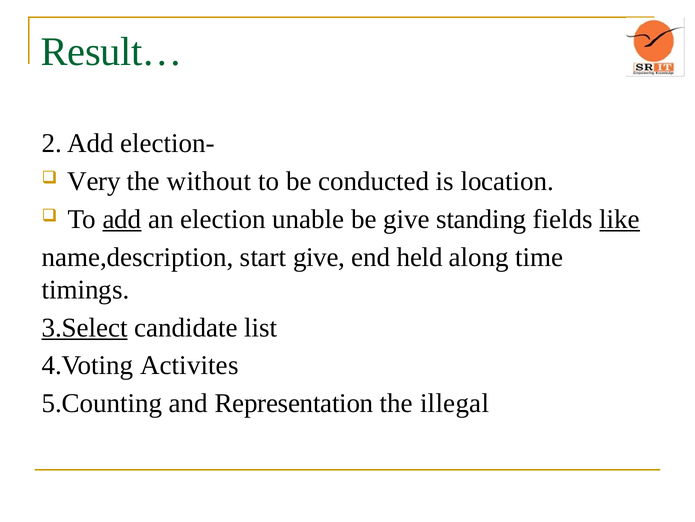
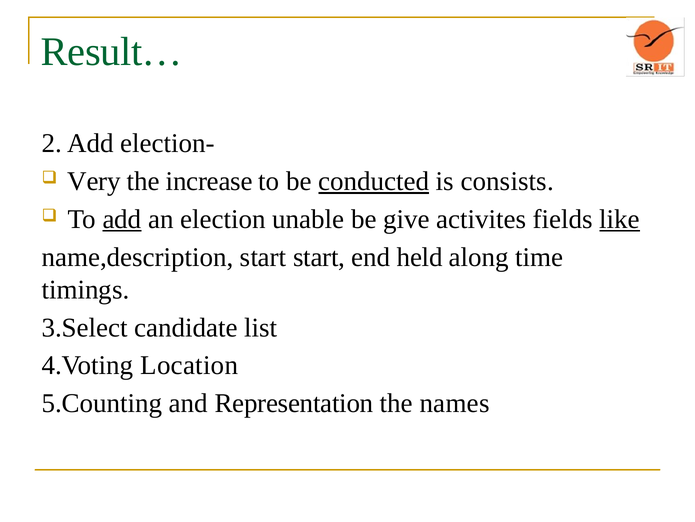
without: without -> increase (209, 181)
conducted underline: none -> present (374, 181)
location: location -> consists (507, 181)
standing: standing -> activites (481, 219)
start give: give -> start (319, 257)
3.Select underline: present -> none (85, 327)
Activites: Activites -> Location (189, 365)
illegal: illegal -> names (455, 403)
